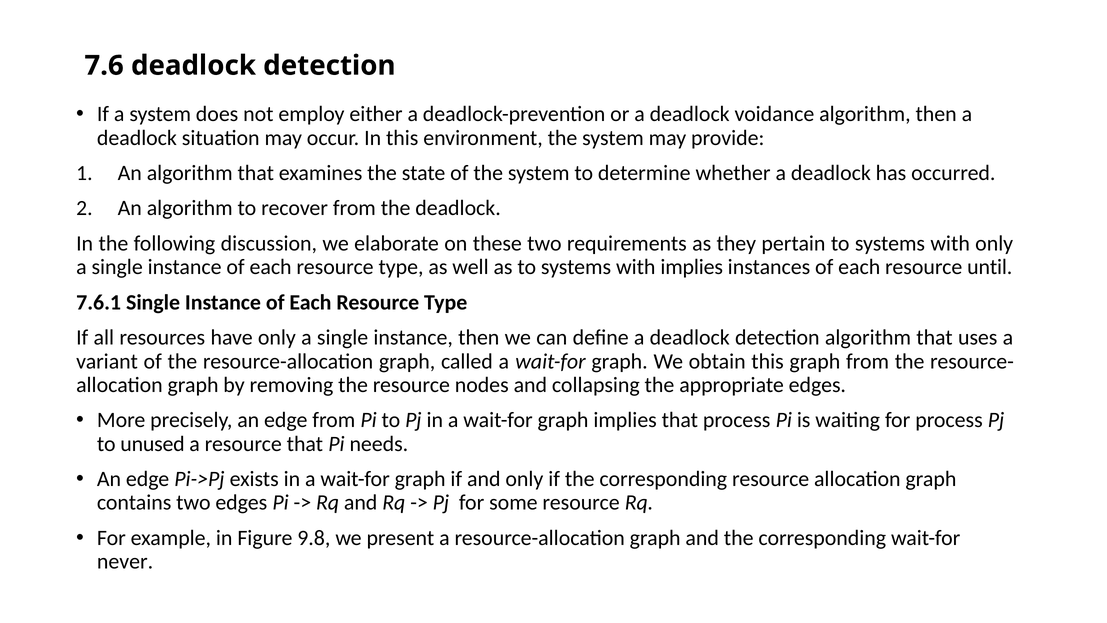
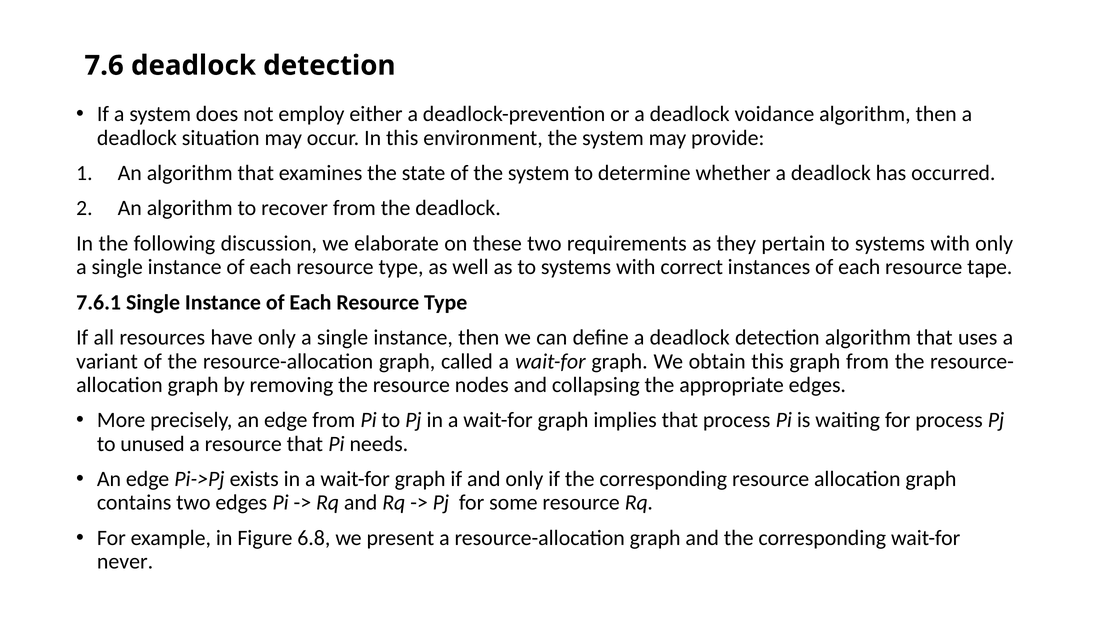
with implies: implies -> correct (692, 267)
until: until -> tape (990, 267)
9.8: 9.8 -> 6.8 (314, 538)
